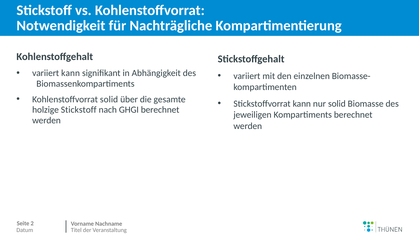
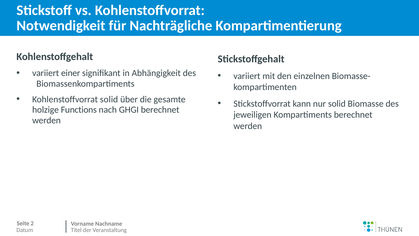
variiert kann: kann -> einer (71, 73)
holzige Stickstoff: Stickstoff -> Functions (79, 110)
